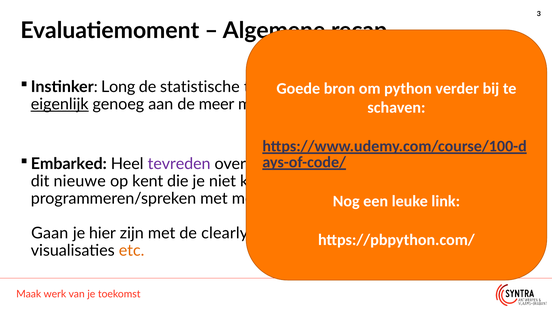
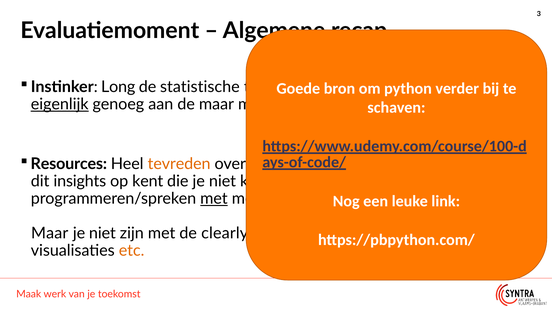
de meer: meer -> maar (216, 104)
Embarked: Embarked -> Resources (69, 164)
tevreden colour: purple -> orange (179, 164)
dit nieuwe: nieuwe -> insights (80, 181)
met underline: none -> present (214, 199)
Gaan: Gaan -> Maar (50, 233)
hier: hier -> niet (102, 233)
